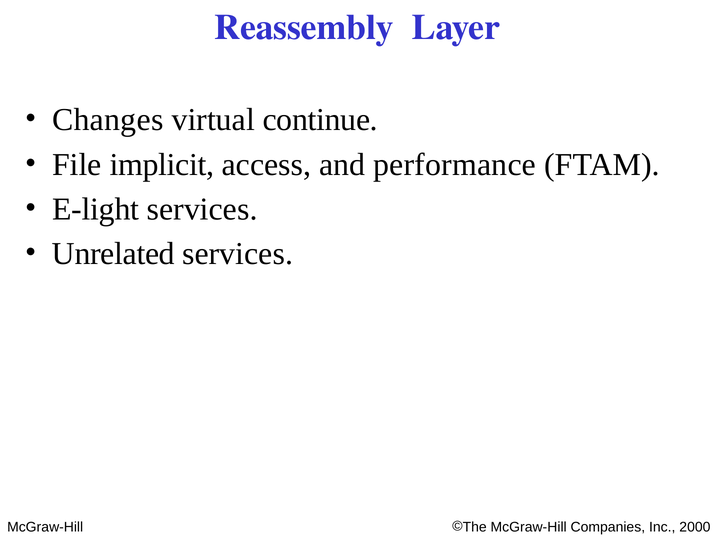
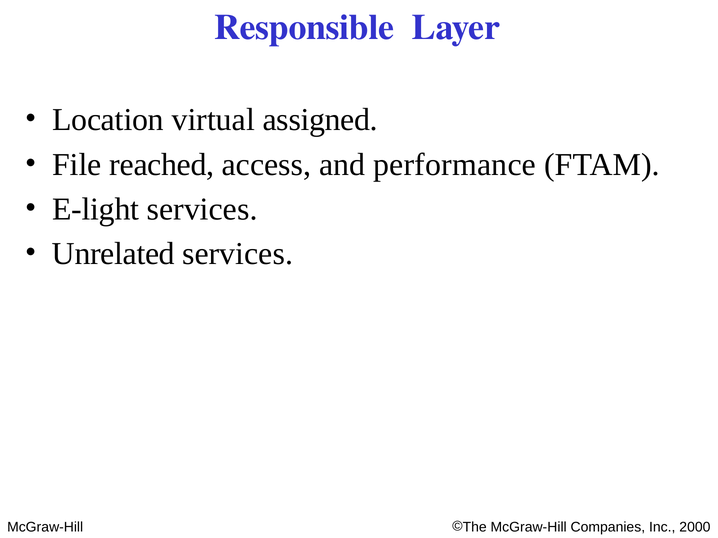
Reassembly: Reassembly -> Responsible (304, 28)
Changes: Changes -> Location (108, 120)
continue: continue -> assigned (320, 120)
implicit: implicit -> reached (162, 165)
